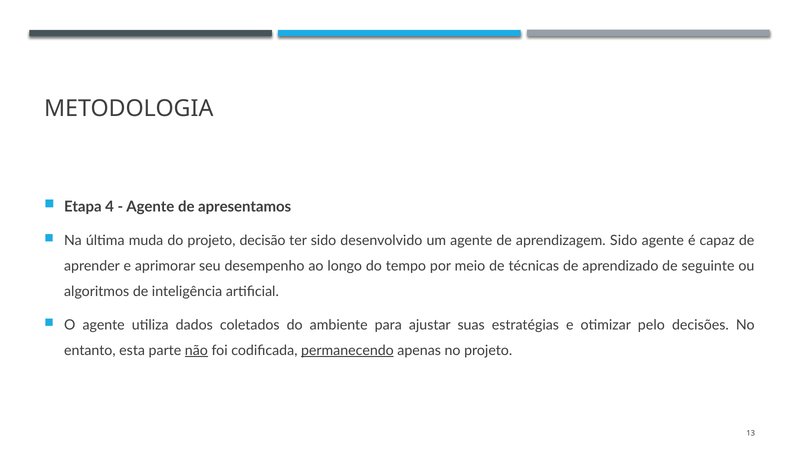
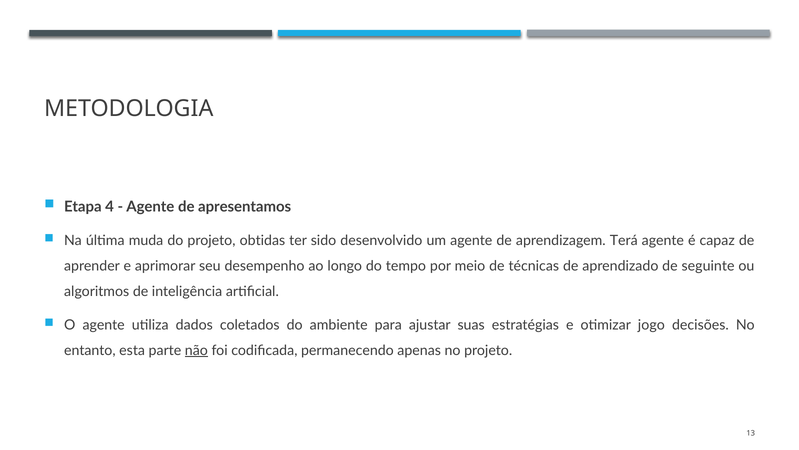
decisão: decisão -> obtidas (262, 240)
aprendizagem Sido: Sido -> Terá (624, 240)
pelo: pelo -> jogo (651, 325)
permanecendo underline: present -> none (347, 350)
